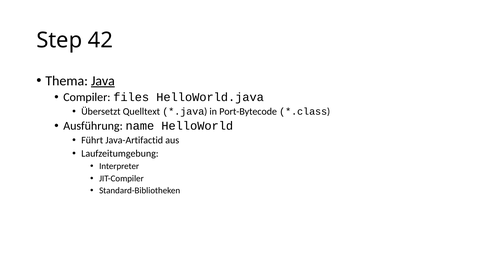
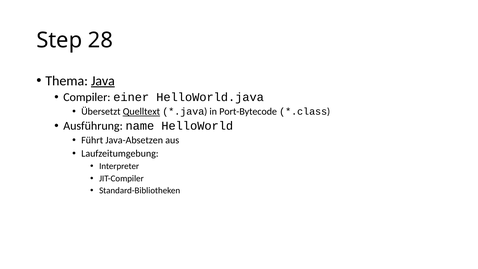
42: 42 -> 28 (100, 40)
files: files -> einer (131, 97)
Quelltext underline: none -> present (141, 112)
Java-Artifactid: Java-Artifactid -> Java-Absetzen (134, 140)
